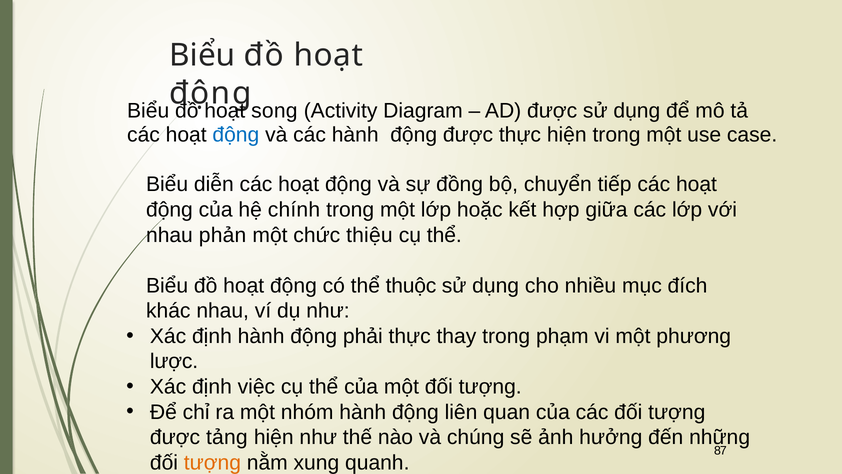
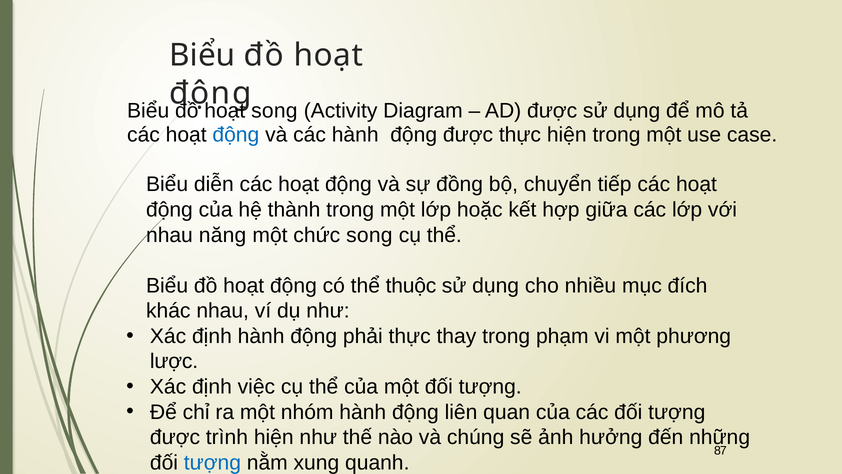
chính: chính -> thành (294, 210)
phản: phản -> năng (223, 235)
chức thiệu: thiệu -> song (369, 235)
tảng: tảng -> trình (227, 437)
tượng colour: orange -> blue (212, 462)
